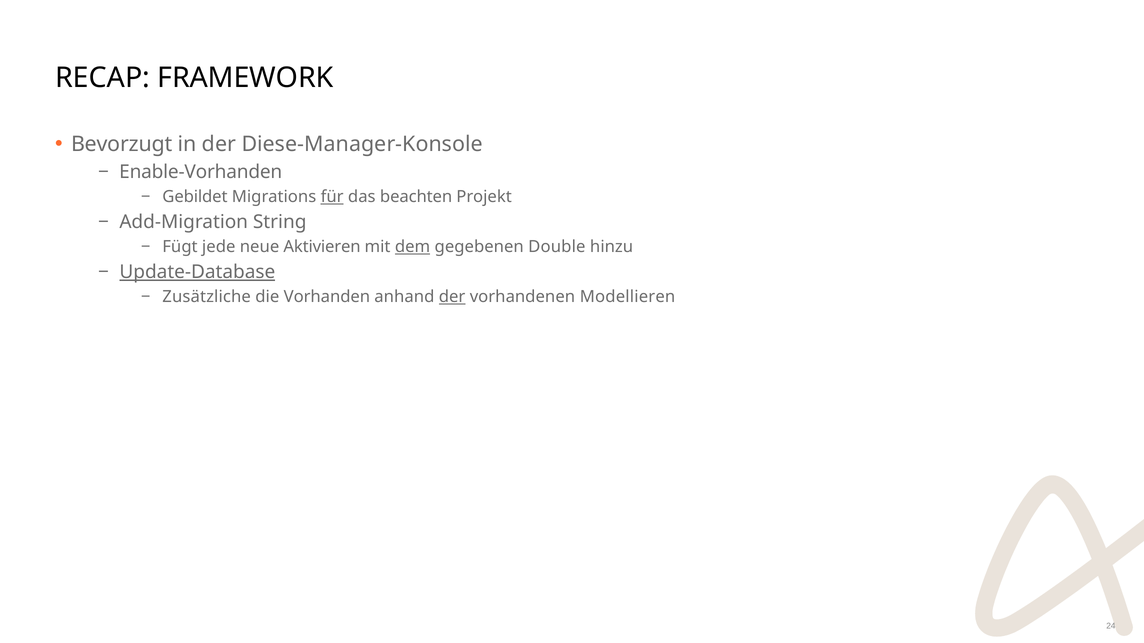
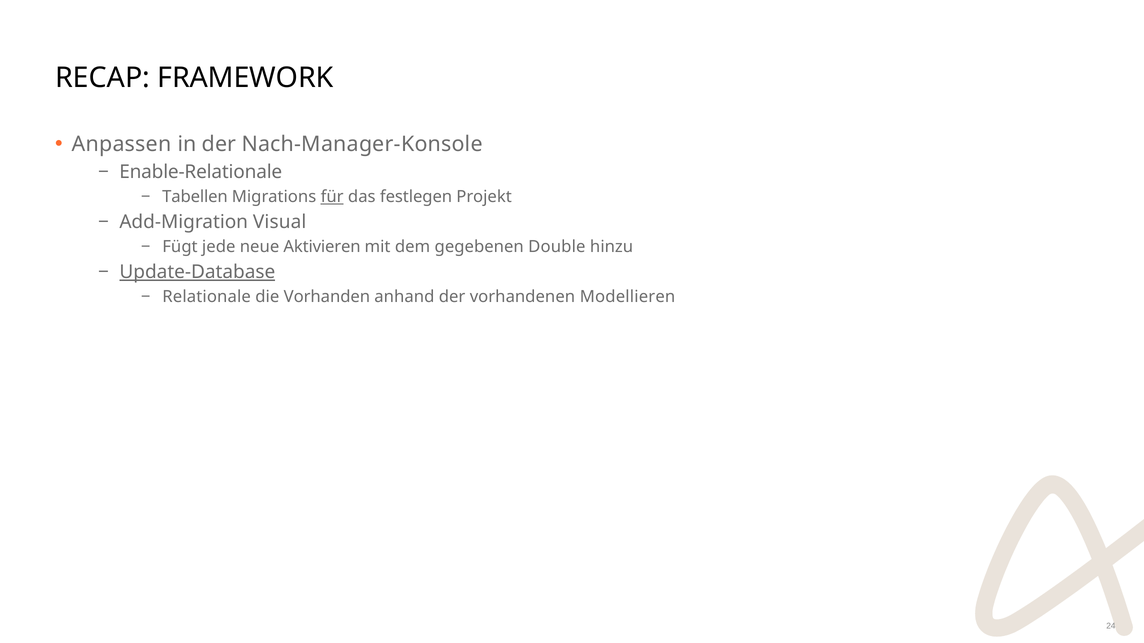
Bevorzugt: Bevorzugt -> Anpassen (122, 145)
Diese-Manager-Konsole: Diese-Manager-Konsole -> Nach-Manager-Konsole (362, 145)
Enable-Vorhanden: Enable-Vorhanden -> Enable-Relationale (201, 172)
Gebildet: Gebildet -> Tabellen (195, 197)
beachten: beachten -> festlegen (416, 197)
String: String -> Visual (280, 222)
dem underline: present -> none (413, 247)
Zusätzliche: Zusätzliche -> Relationale (207, 297)
der underline: present -> none (452, 297)
